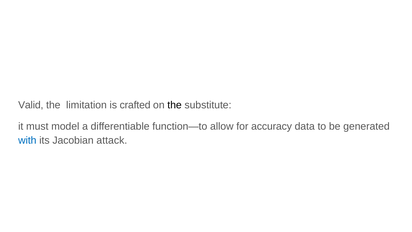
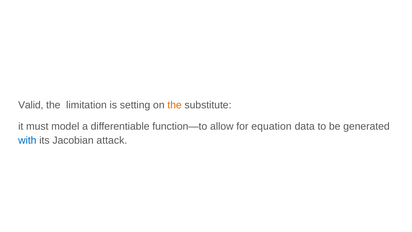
crafted: crafted -> setting (135, 105)
the colour: black -> orange (175, 105)
accuracy: accuracy -> equation (271, 126)
